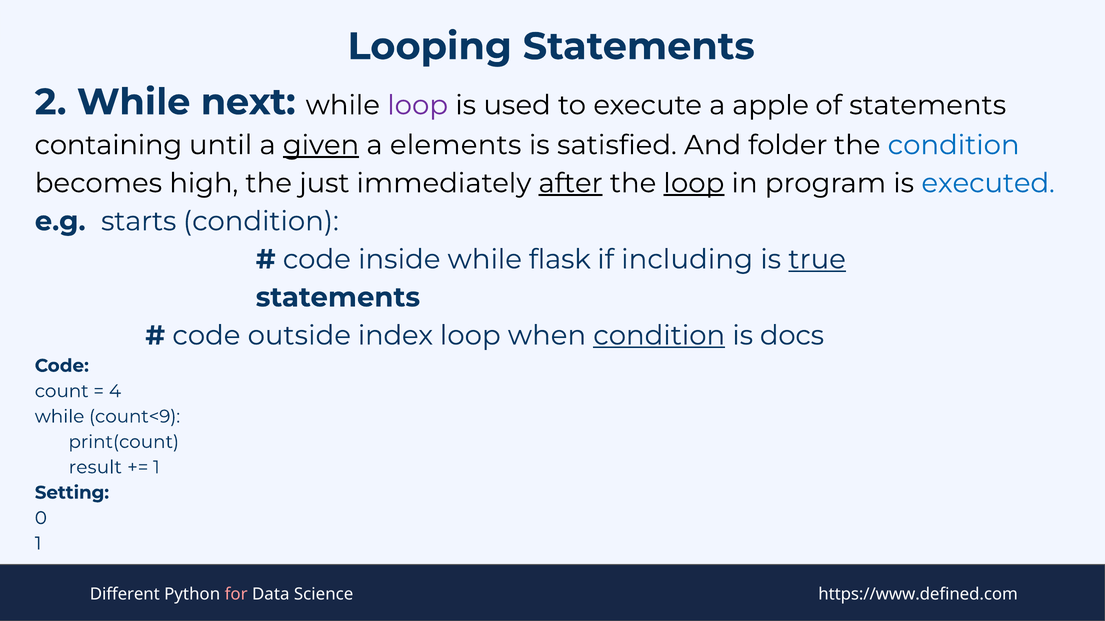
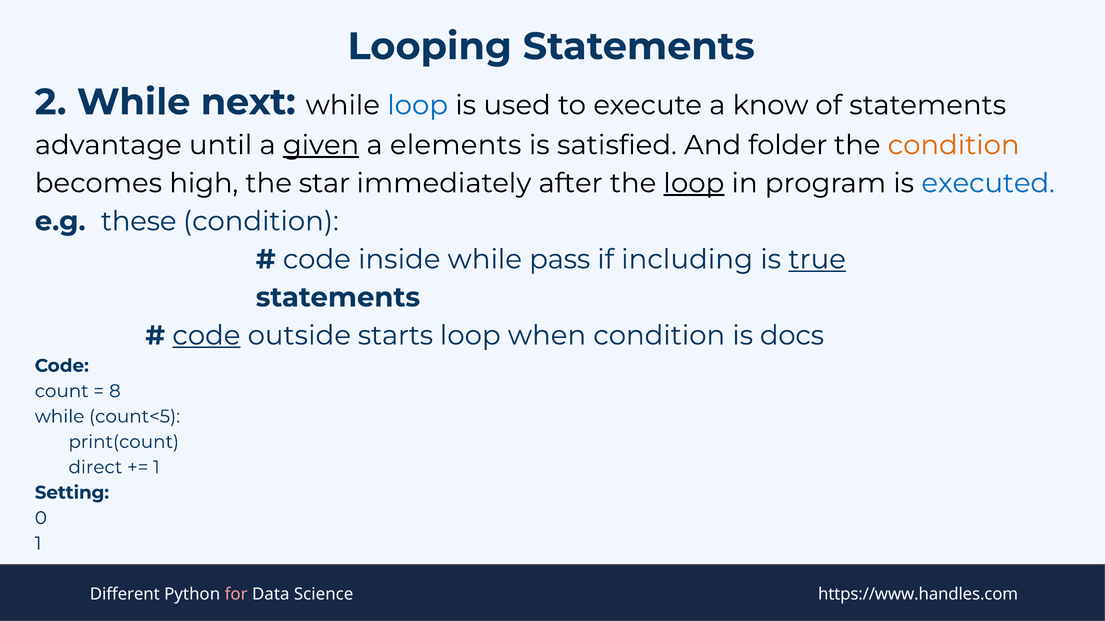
loop colour: purple -> blue (418, 105)
apple: apple -> know (771, 105)
containing: containing -> advantage (108, 145)
condition colour: blue -> orange (954, 145)
just: just -> star (324, 183)
after underline: present -> none (571, 183)
starts: starts -> these (139, 221)
flask: flask -> pass (560, 260)
code underline: none -> present (206, 336)
index: index -> starts (395, 336)
condition underline: present -> none (659, 336)
4: 4 -> 8 (115, 391)
count<9: count<9 -> count<5 (135, 417)
result: result -> direct (95, 468)
https://www.defined.com: https://www.defined.com -> https://www.handles.com (918, 595)
